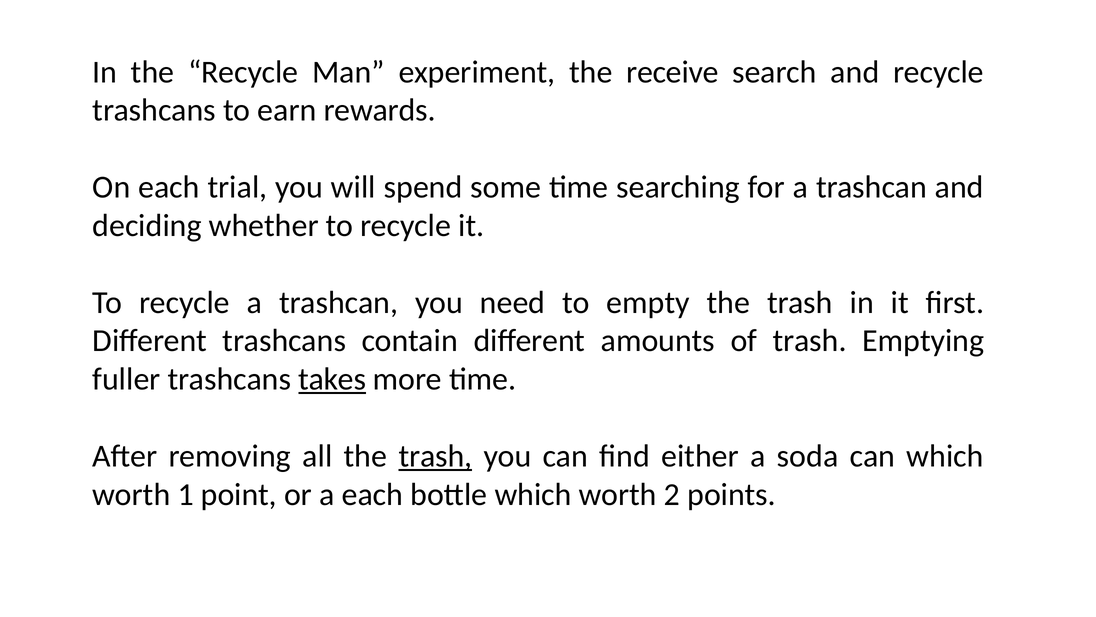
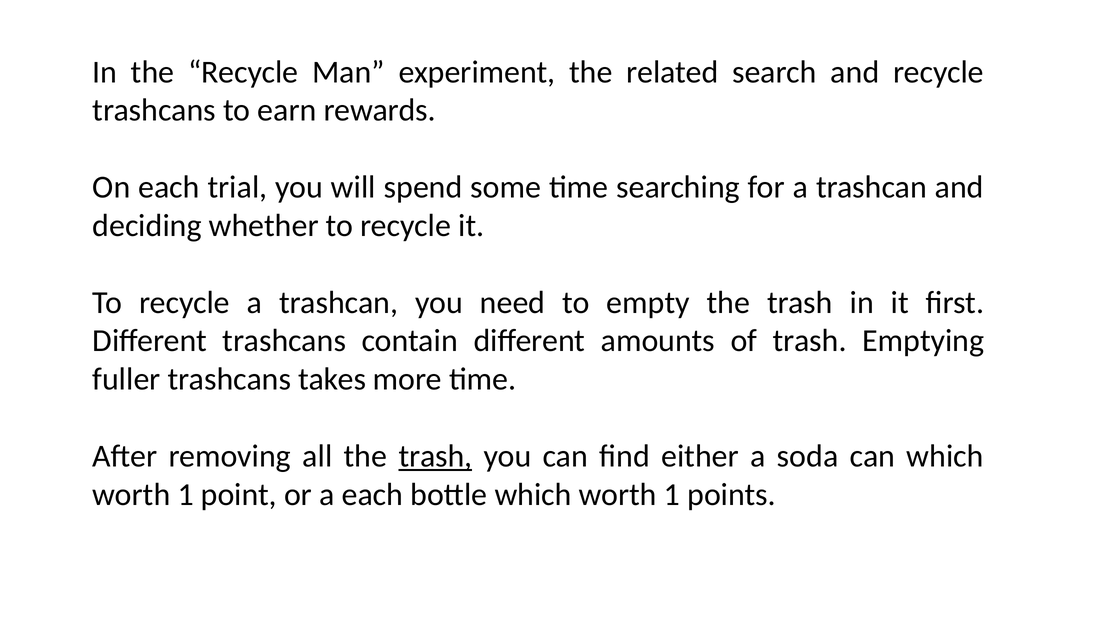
receive: receive -> related (672, 72)
takes underline: present -> none (332, 379)
bottle which worth 2: 2 -> 1 (672, 494)
